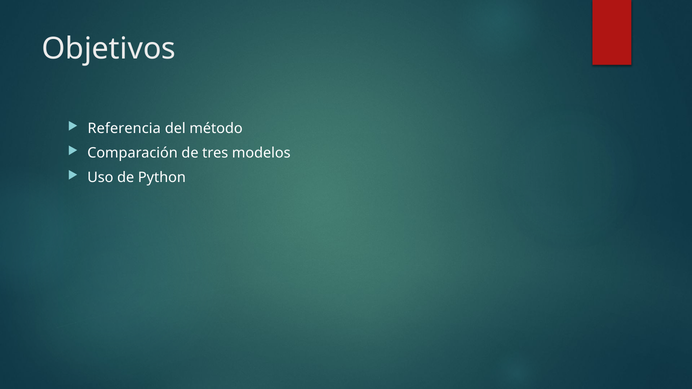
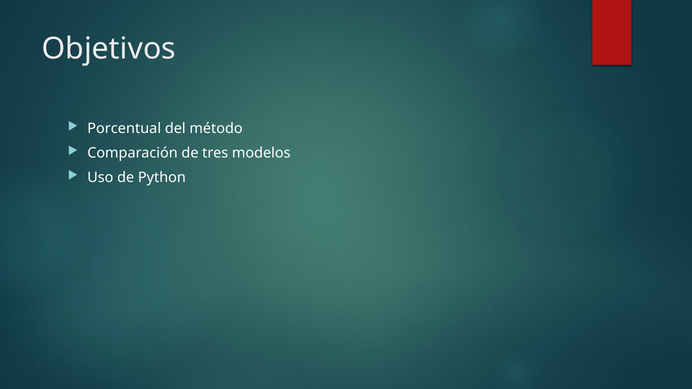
Referencia: Referencia -> Porcentual (124, 129)
